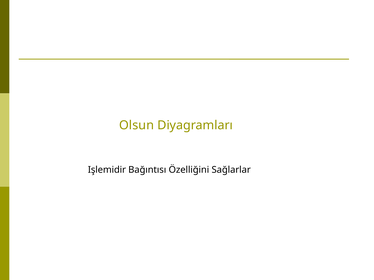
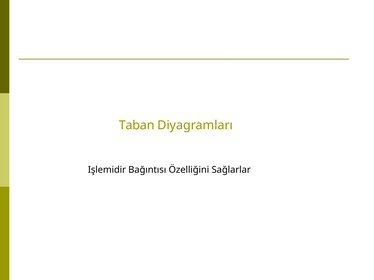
Olsun: Olsun -> Taban (137, 126)
